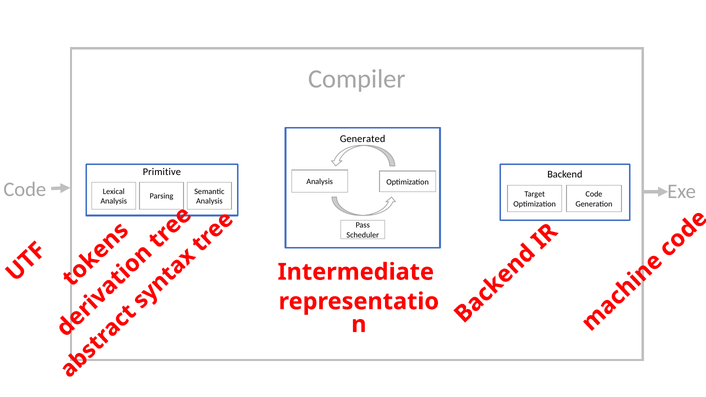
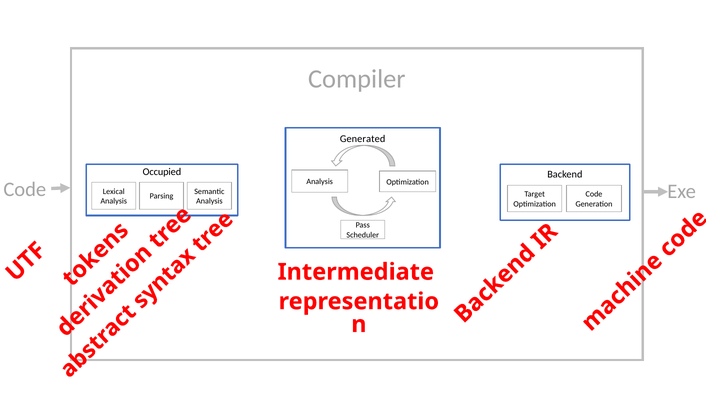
Primitive: Primitive -> Occupied (162, 172)
